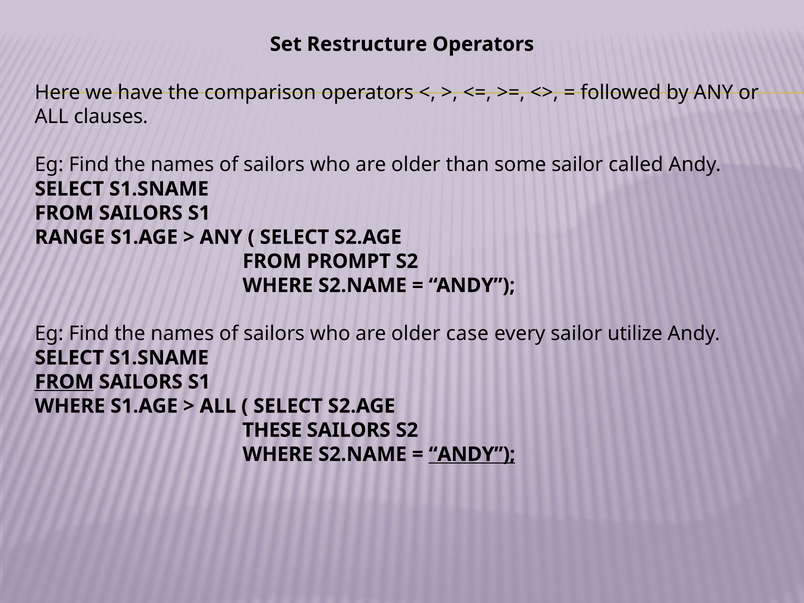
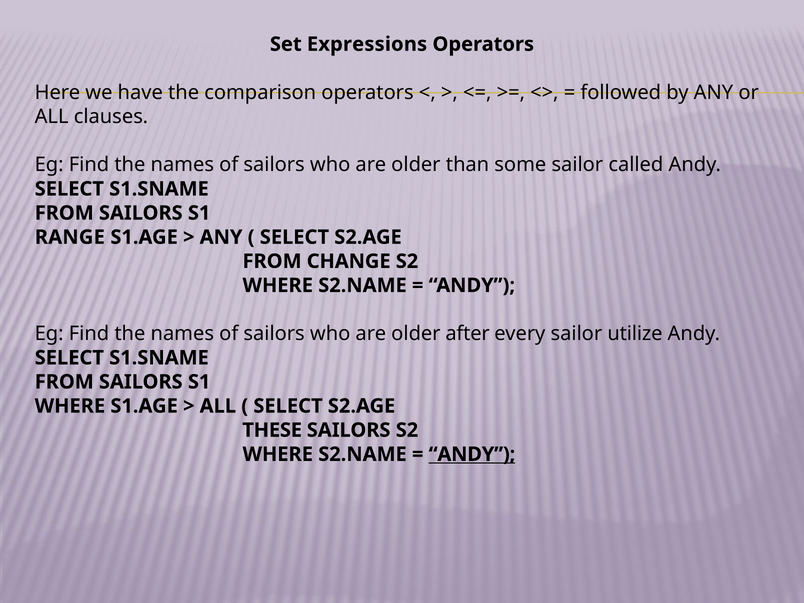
Restructure: Restructure -> Expressions (367, 44)
PROMPT: PROMPT -> CHANGE (349, 261)
case: case -> after (468, 334)
FROM underline: present -> none (64, 382)
